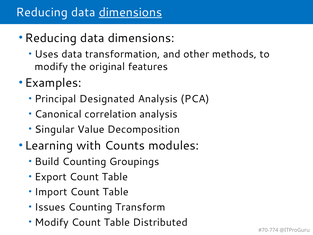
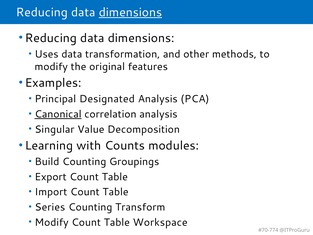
Canonical underline: none -> present (58, 114)
Issues: Issues -> Series (50, 207)
Distributed: Distributed -> Workspace (160, 222)
